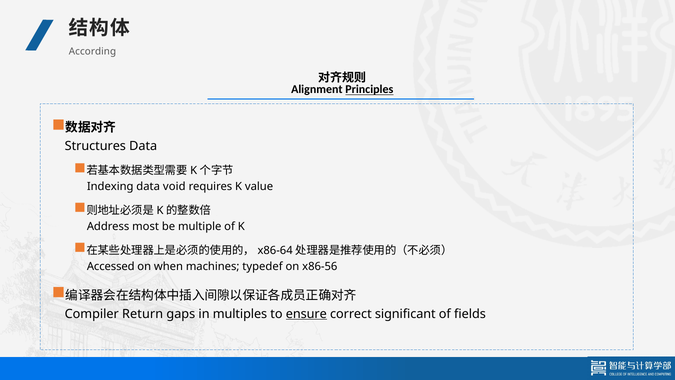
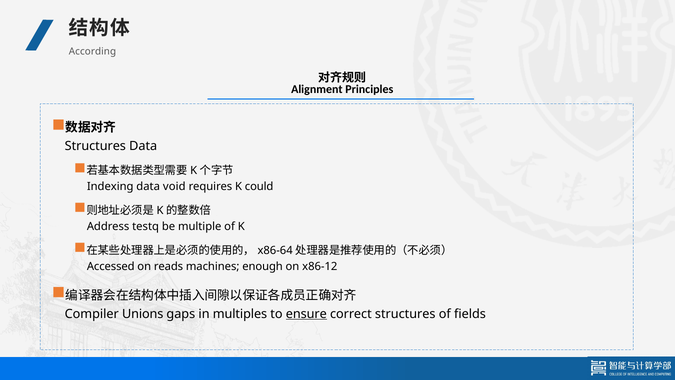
Principles underline: present -> none (369, 89)
value: value -> could (259, 187)
most: most -> testq (146, 226)
when: when -> reads (169, 266)
typedef: typedef -> enough (263, 266)
x86-56: x86-56 -> x86-12 (320, 266)
Return: Return -> Unions (143, 314)
correct significant: significant -> structures (405, 314)
